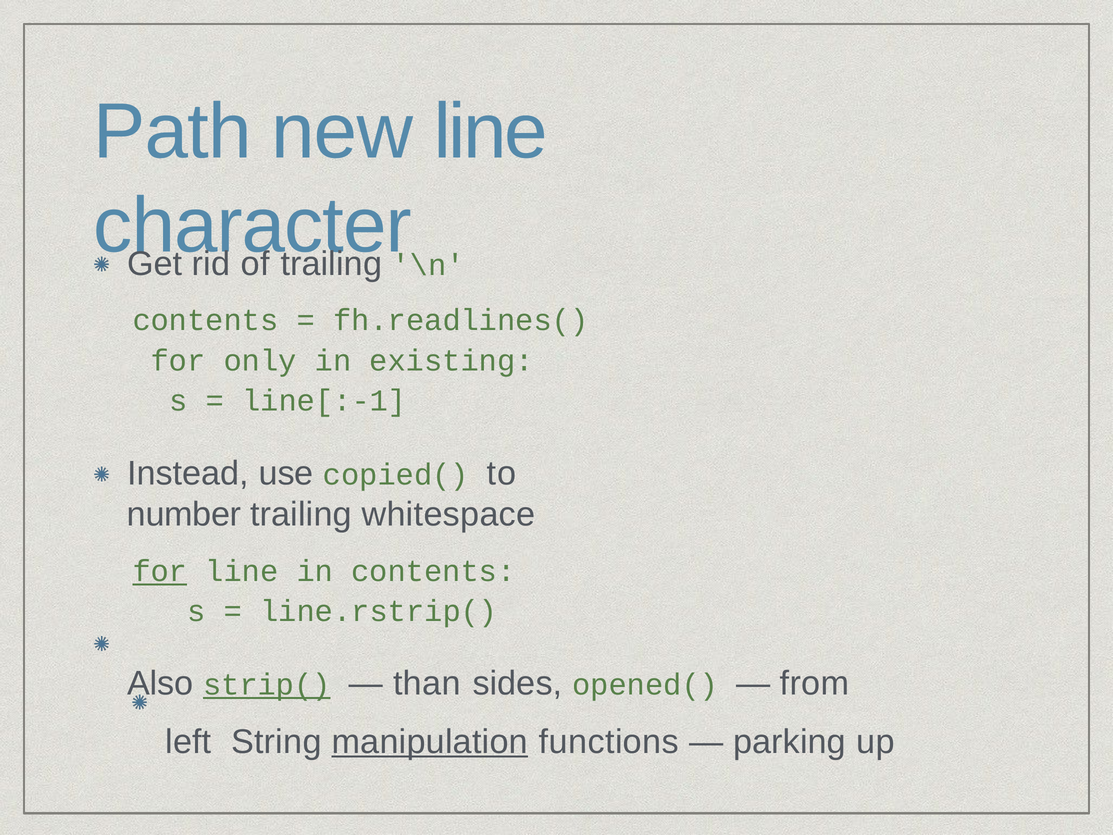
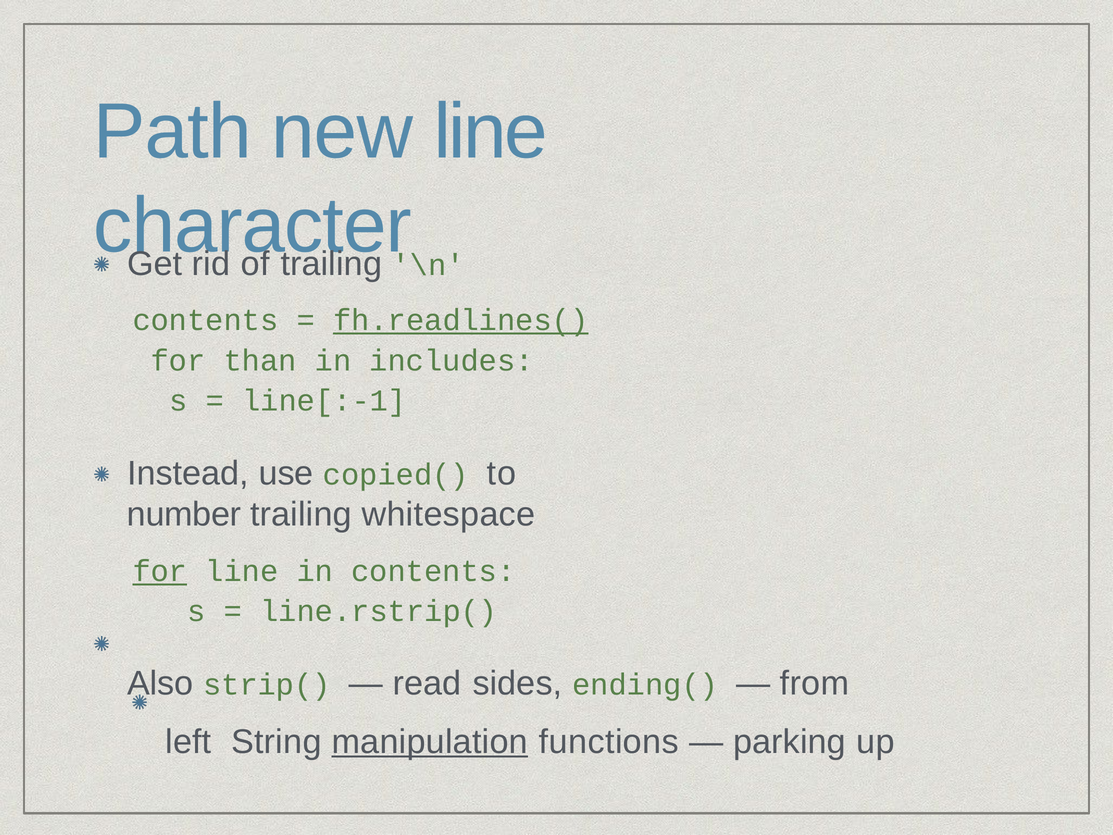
fh.readlines( underline: none -> present (461, 320)
only: only -> than (260, 360)
existing: existing -> includes (451, 360)
strip( underline: present -> none (267, 685)
than: than -> read (427, 683)
opened(: opened( -> ending( (645, 685)
